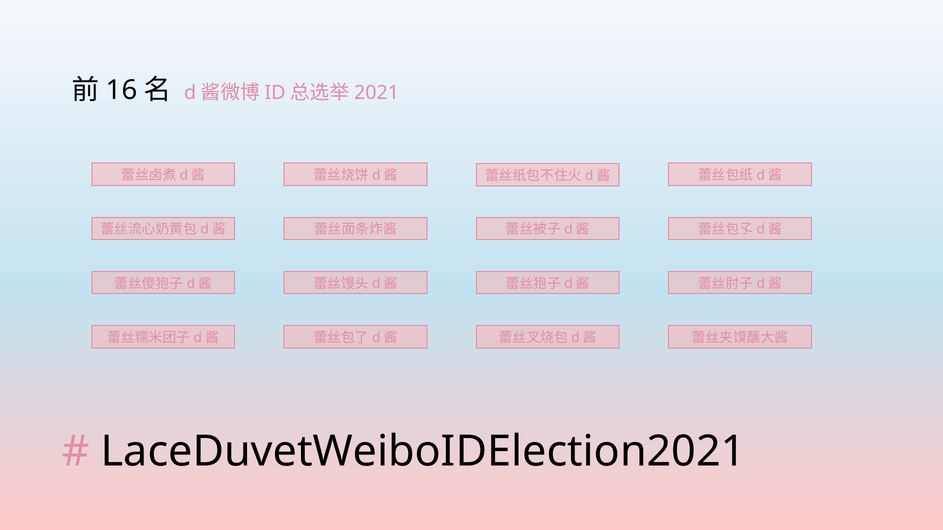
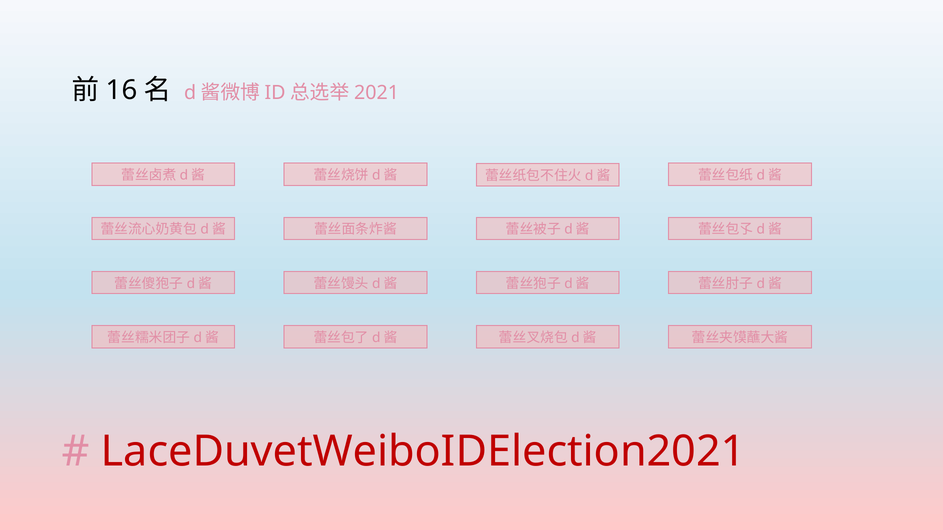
LaceDuvetWeiboIDElection2021 colour: black -> red (423, 452)
